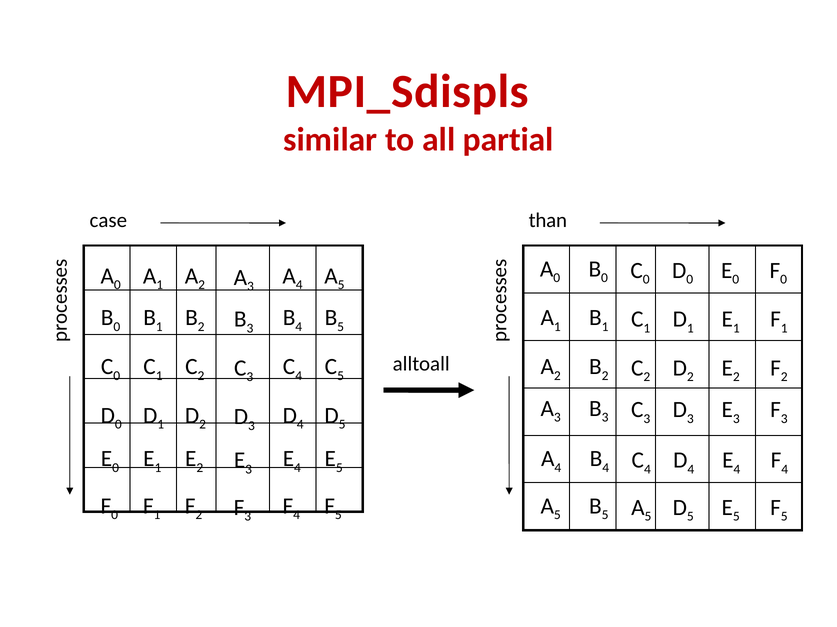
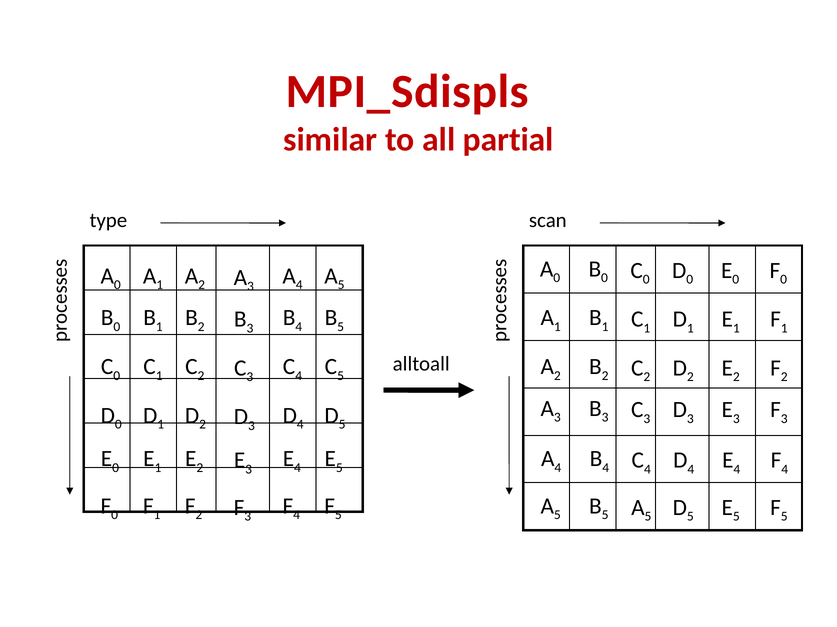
case: case -> type (108, 220)
than: than -> scan (548, 220)
